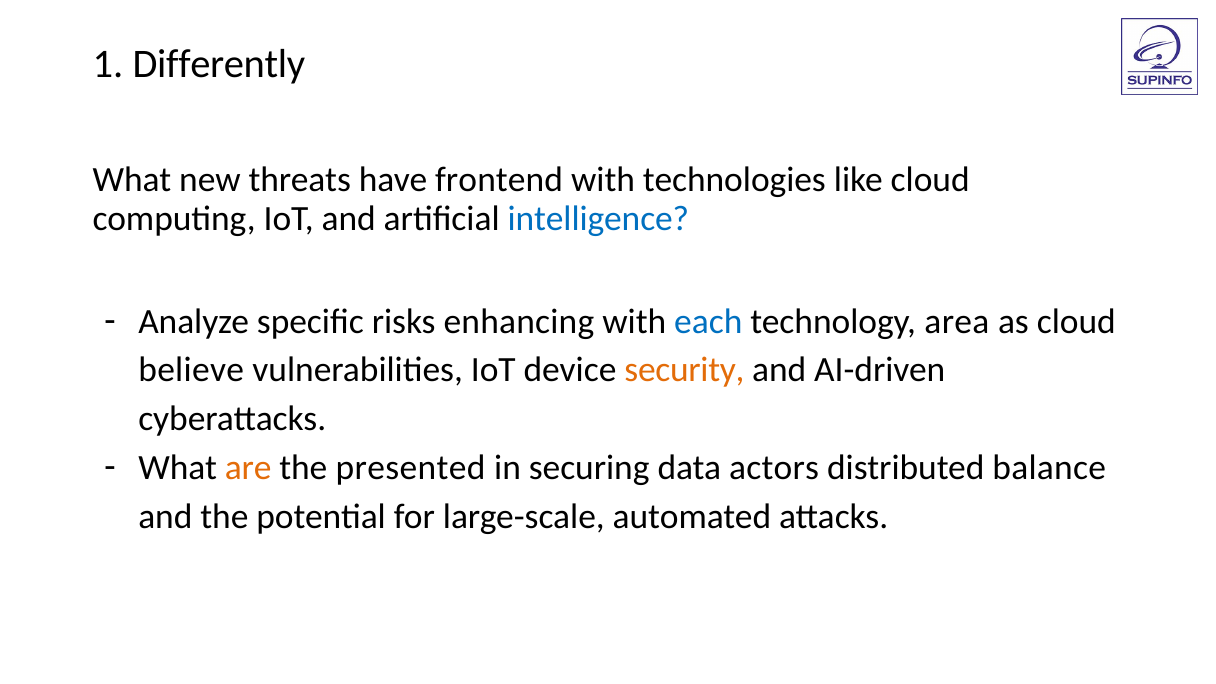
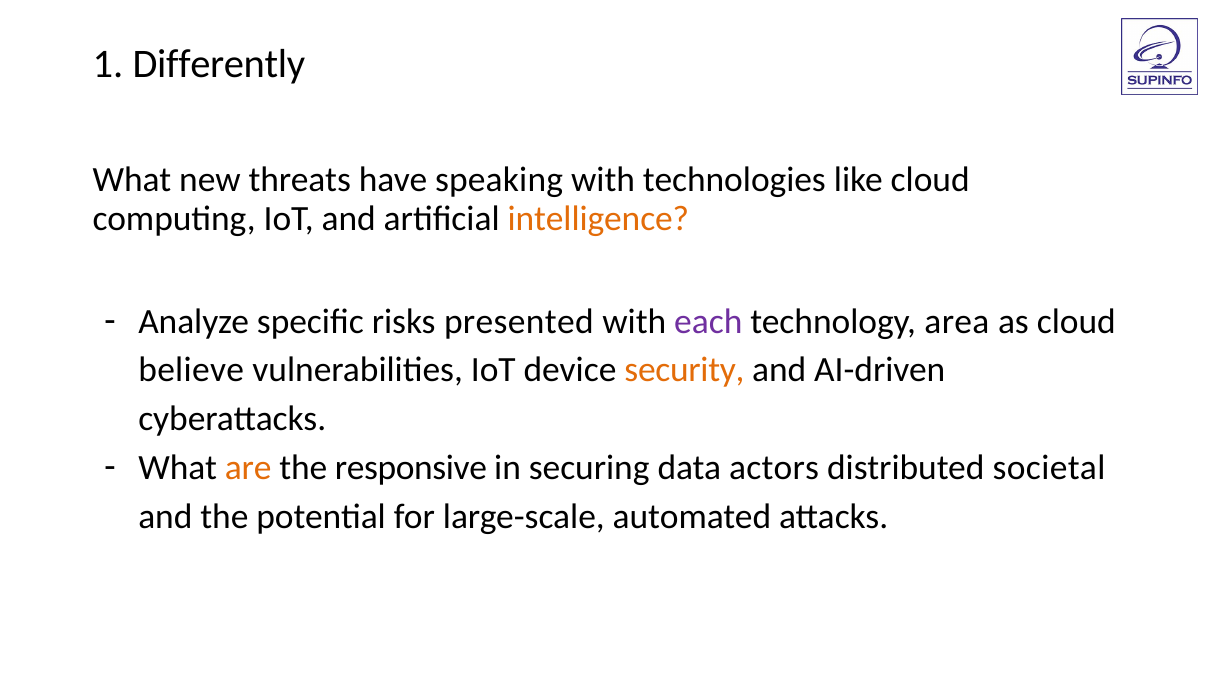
frontend: frontend -> speaking (499, 180)
intelligence colour: blue -> orange (598, 219)
enhancing: enhancing -> presented (519, 321)
each colour: blue -> purple (708, 321)
presented: presented -> responsive (411, 468)
balance: balance -> societal (1049, 468)
